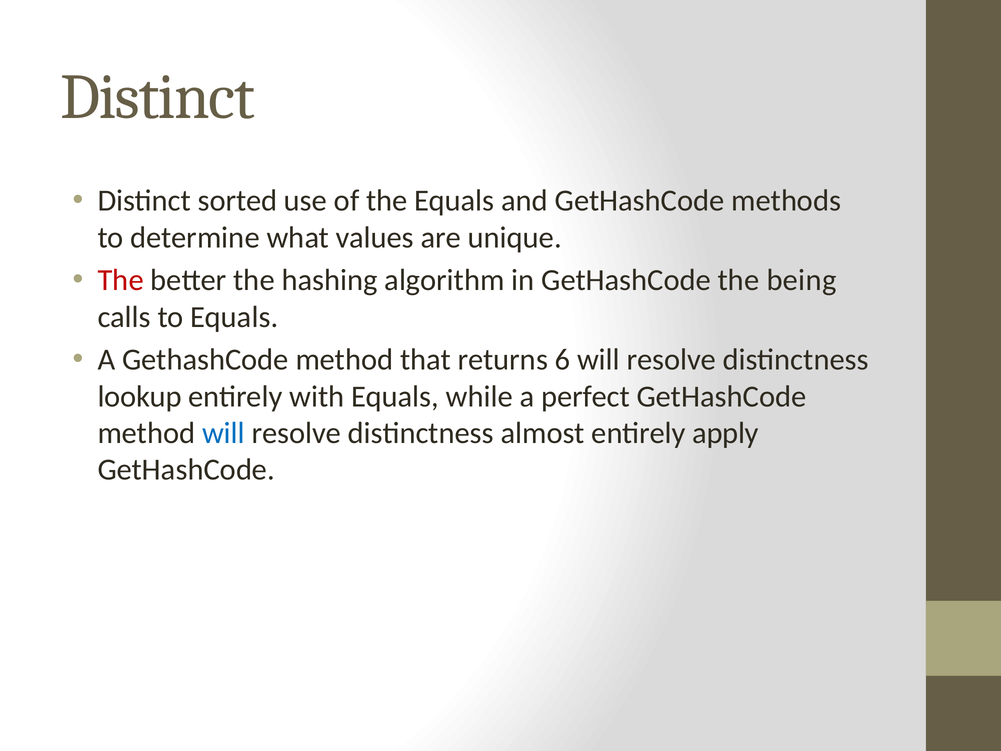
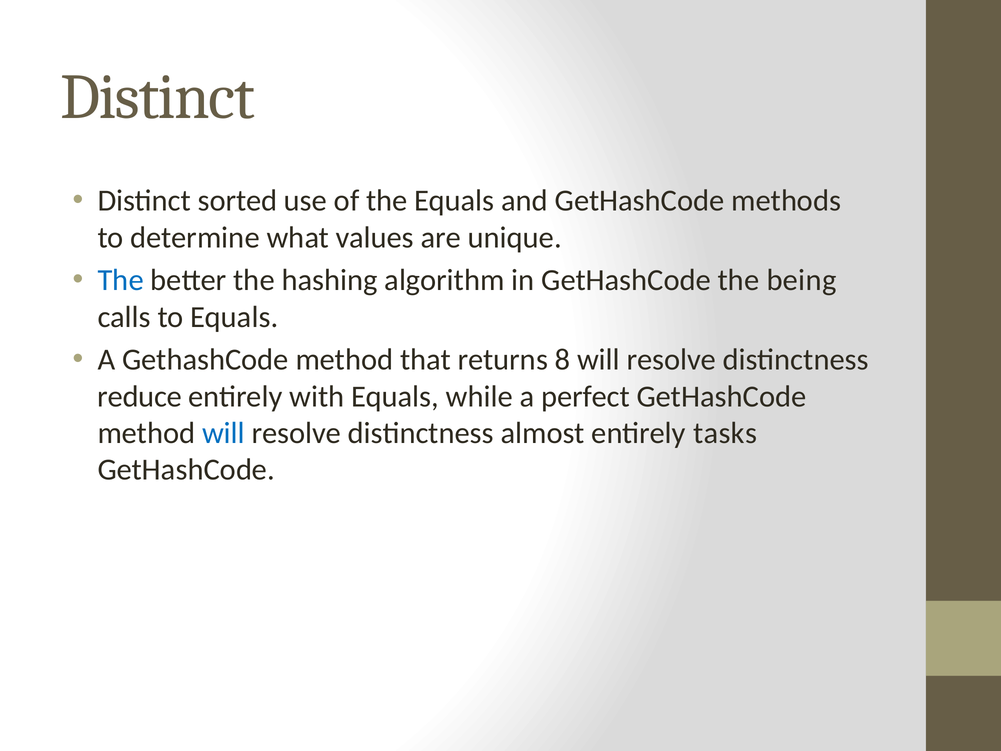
The colour: red -> blue (121, 280)
6: 6 -> 8 (563, 360)
lookup: lookup -> reduce (140, 396)
apply: apply -> tasks (725, 433)
